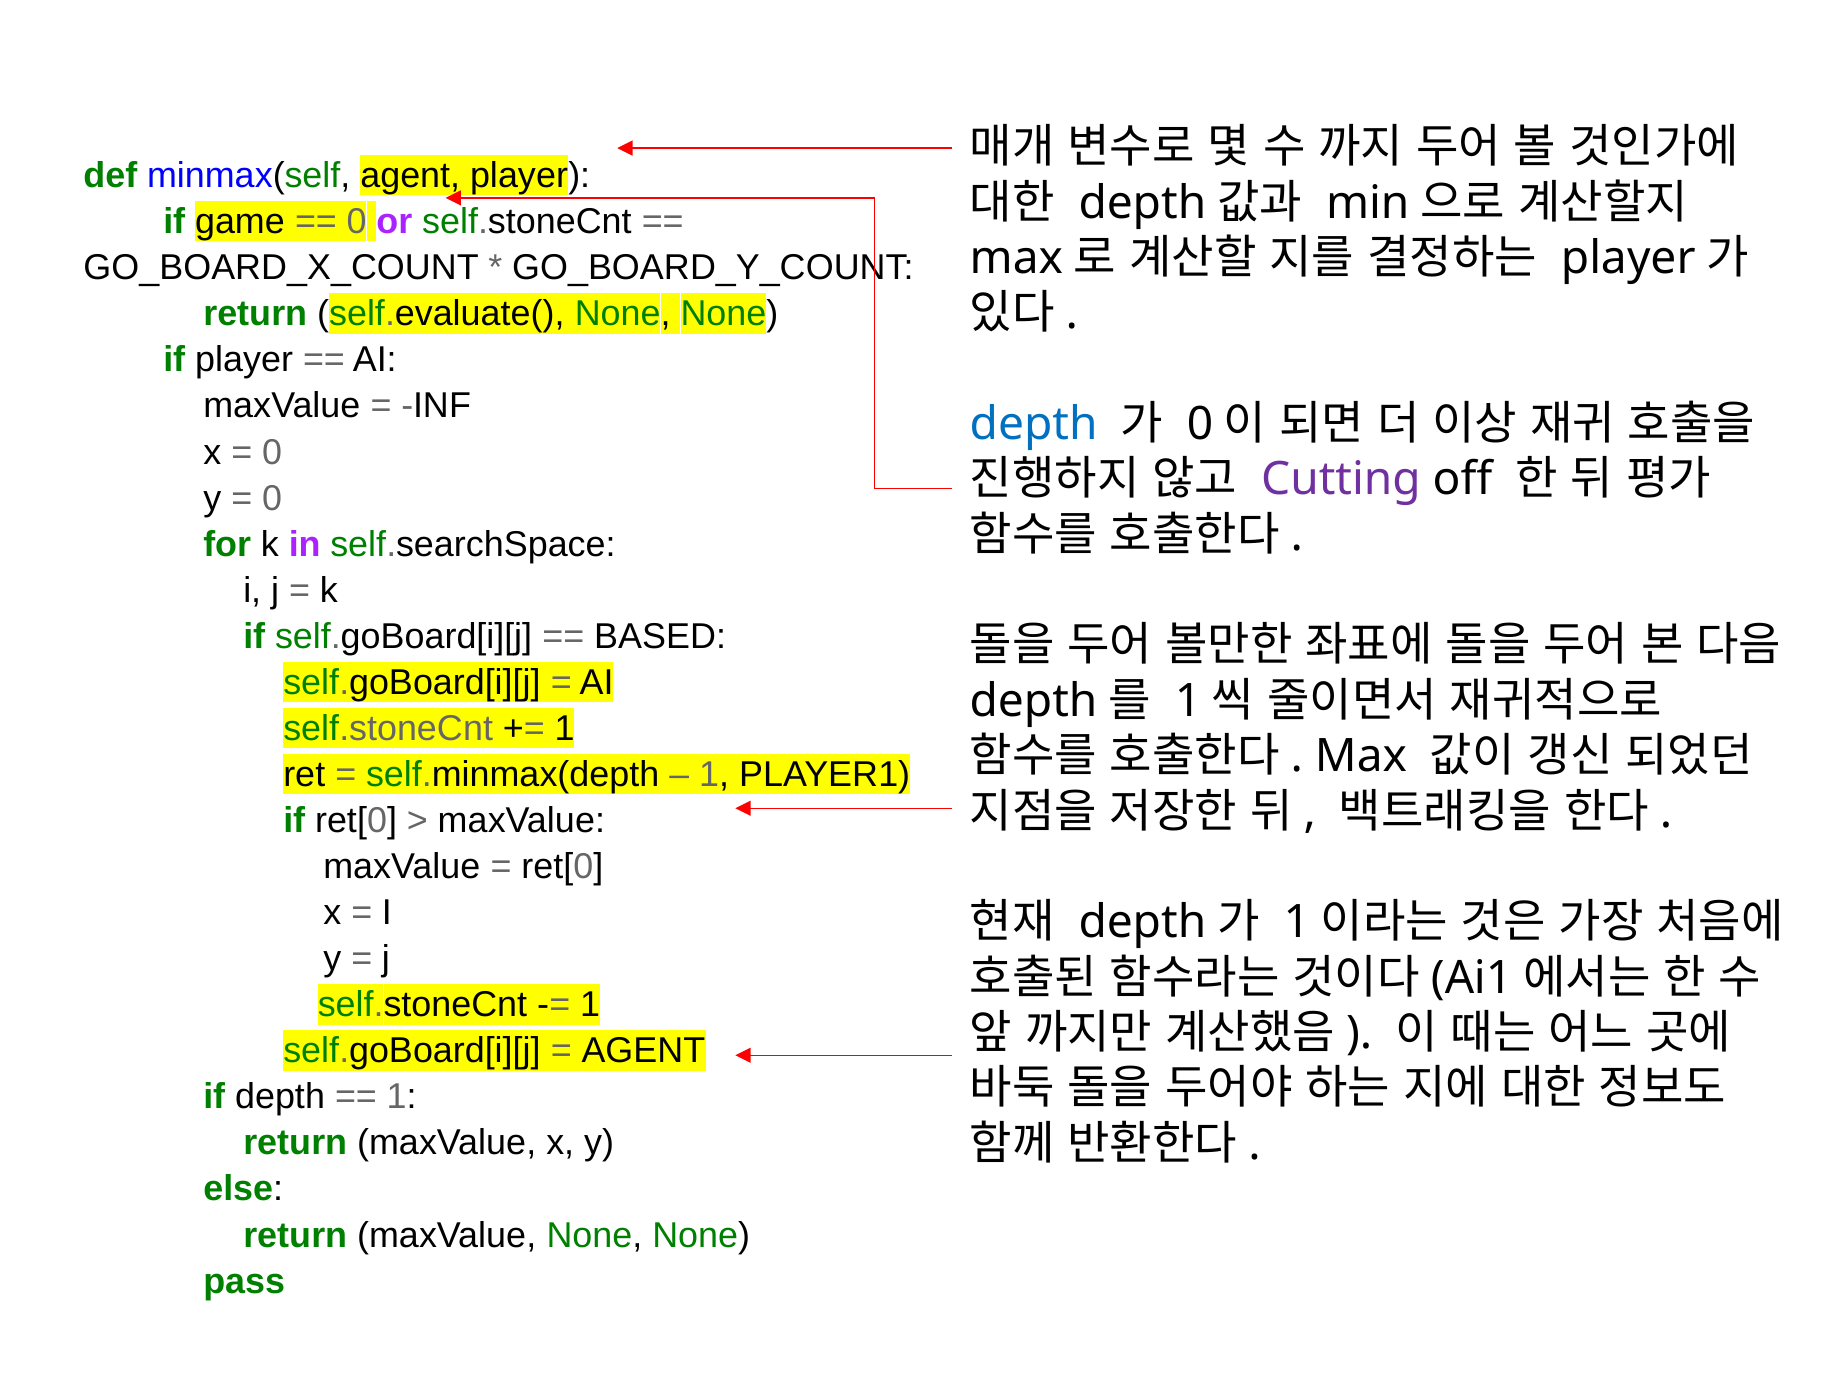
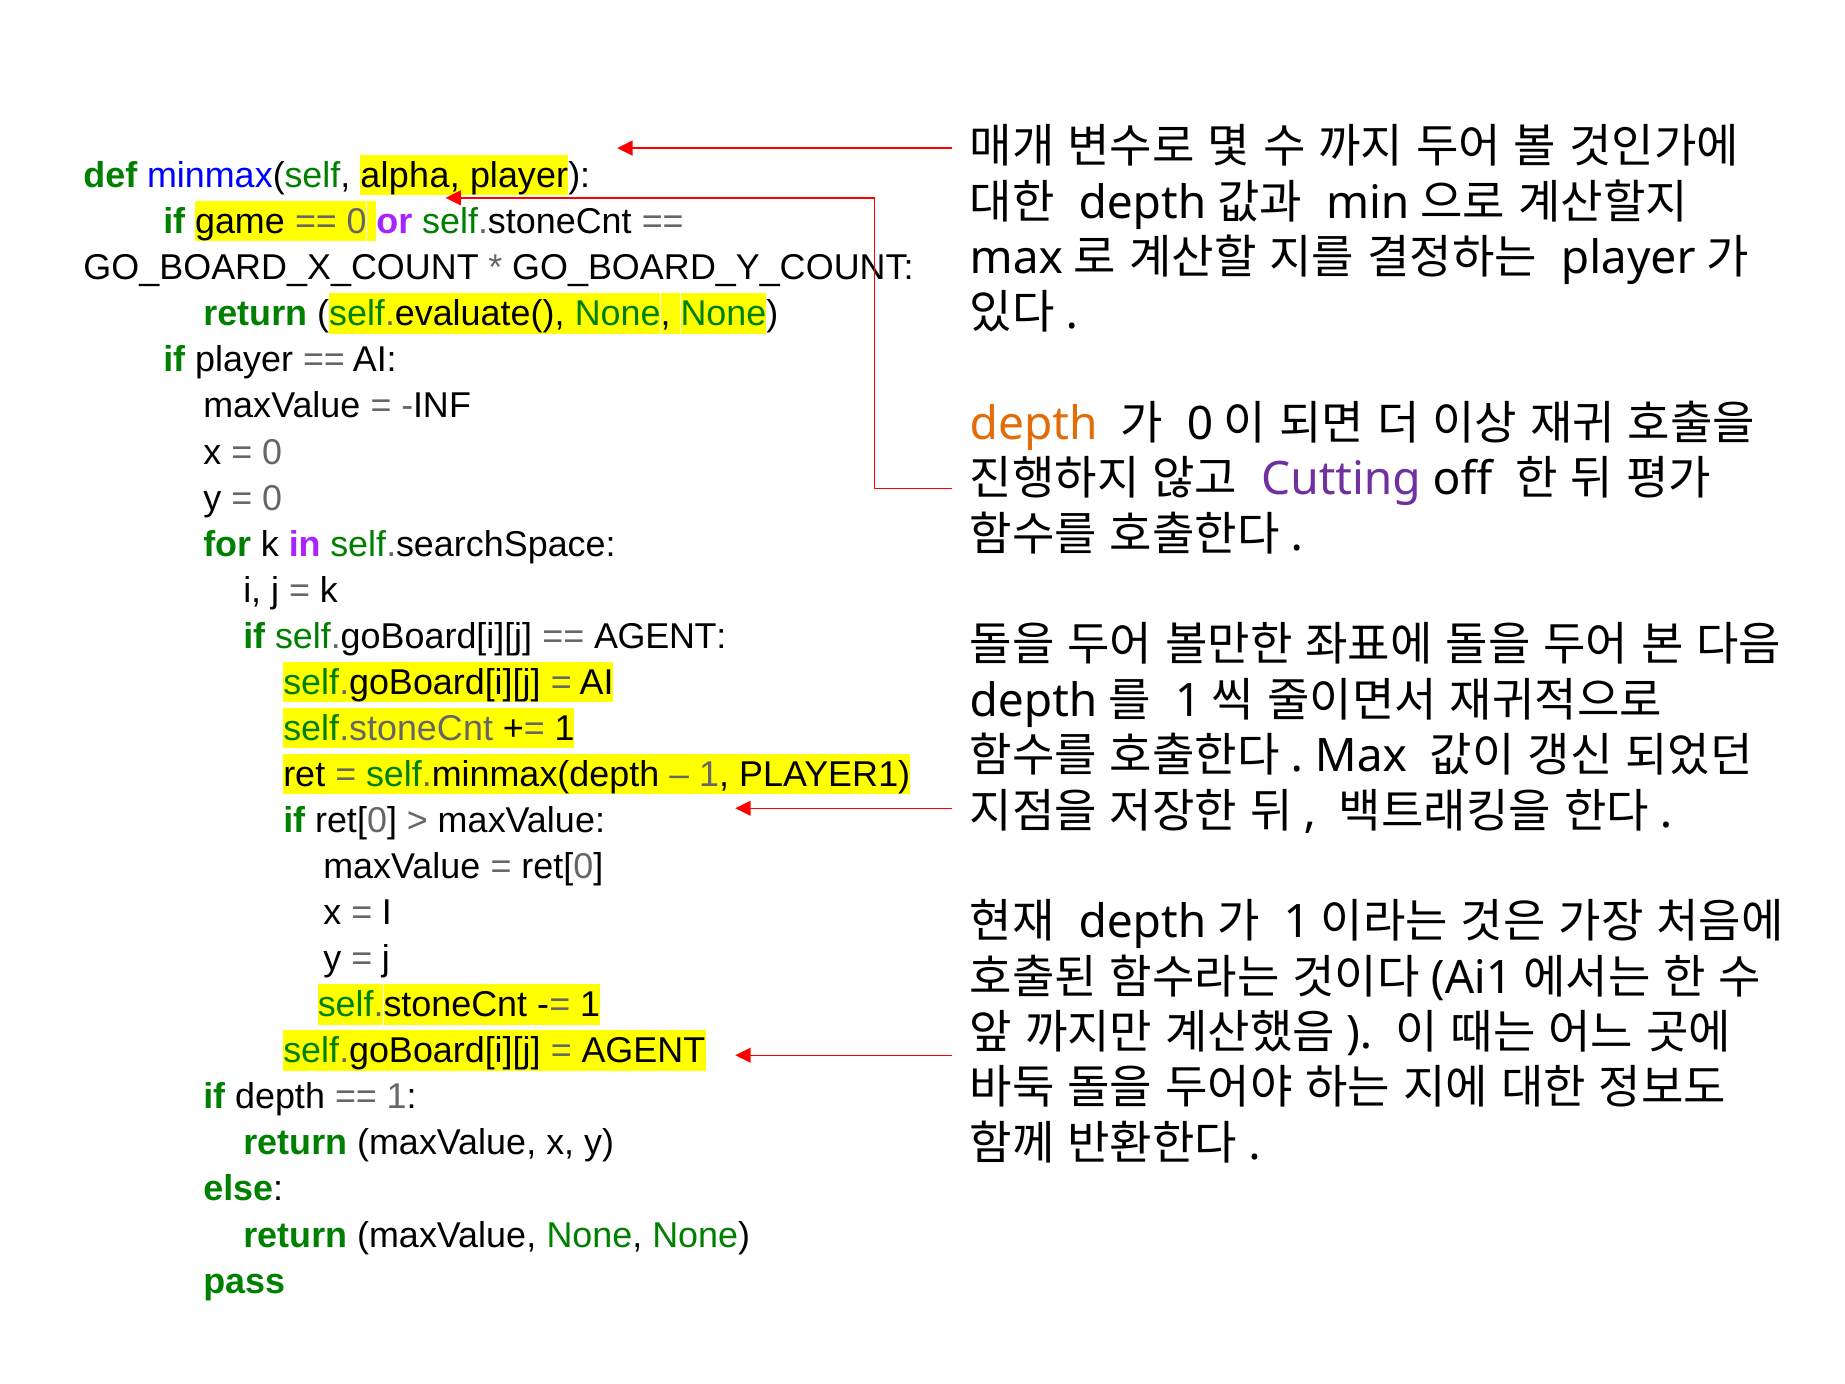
minmax(self agent: agent -> alpha (410, 176)
depth colour: blue -> orange (1034, 424)
BASED: BASED -> AGENT (660, 636)
